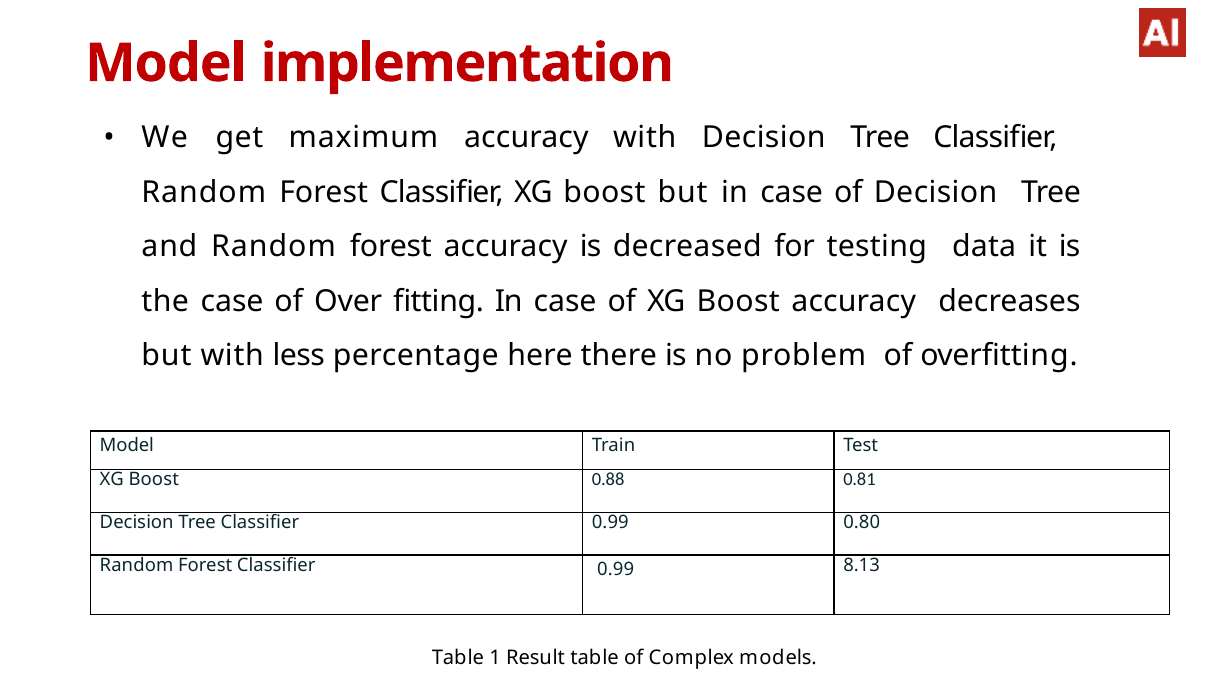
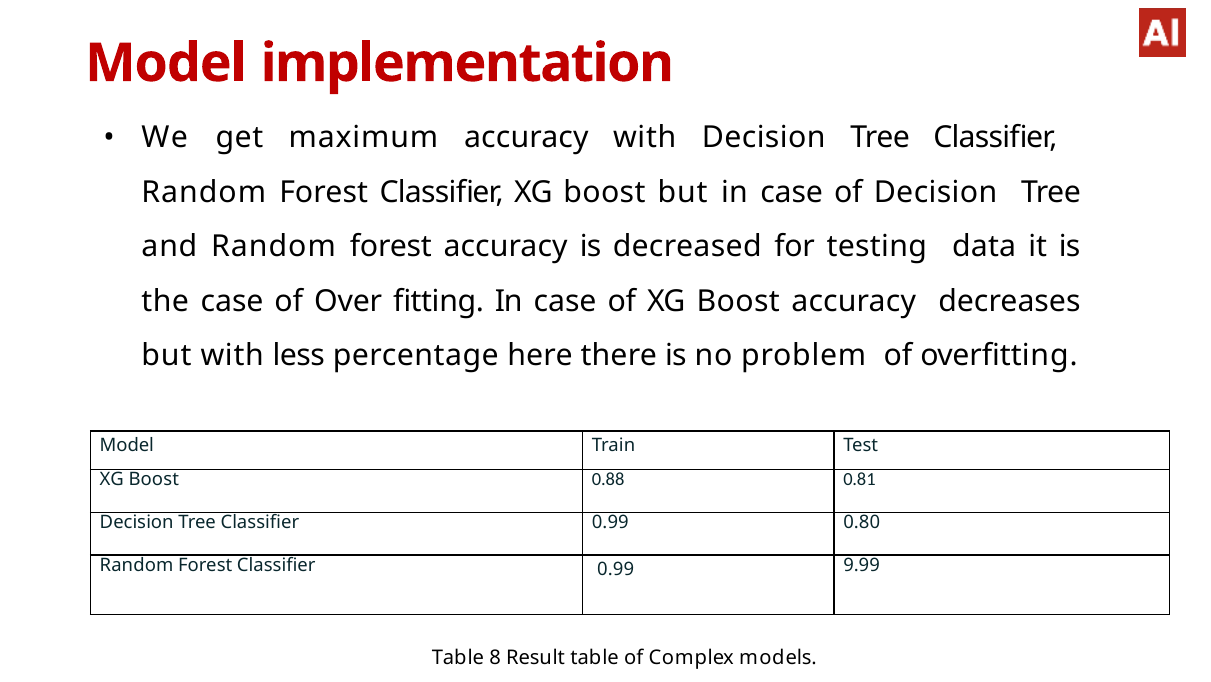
8.13: 8.13 -> 9.99 (862, 565)
1: 1 -> 8 (495, 658)
